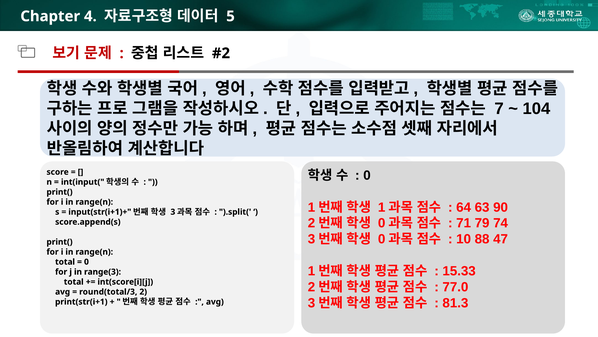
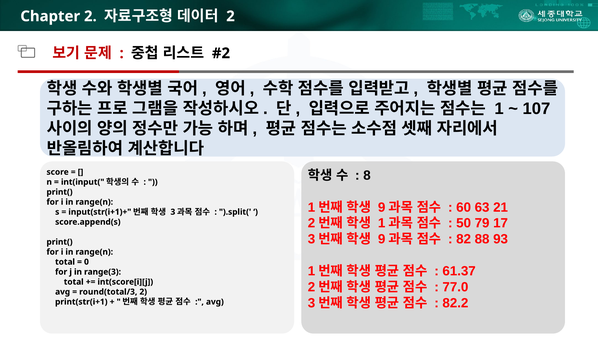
Chapter 4: 4 -> 2 (90, 16)
5: 5 -> 2 (230, 16)
7: 7 -> 1 (499, 109)
104: 104 -> 107 (536, 109)
0: 0 -> 8 (367, 175)
1: 1 -> 9 (382, 207)
64: 64 -> 60 (464, 207)
90: 90 -> 21 (501, 207)
0: 0 -> 1 (382, 223)
71: 71 -> 50 (464, 223)
74: 74 -> 17 (501, 223)
0: 0 -> 9 (382, 239)
10: 10 -> 82 (464, 239)
47: 47 -> 93 (501, 239)
15.33: 15.33 -> 61.37 (459, 271)
81.3: 81.3 -> 82.2 (455, 303)
